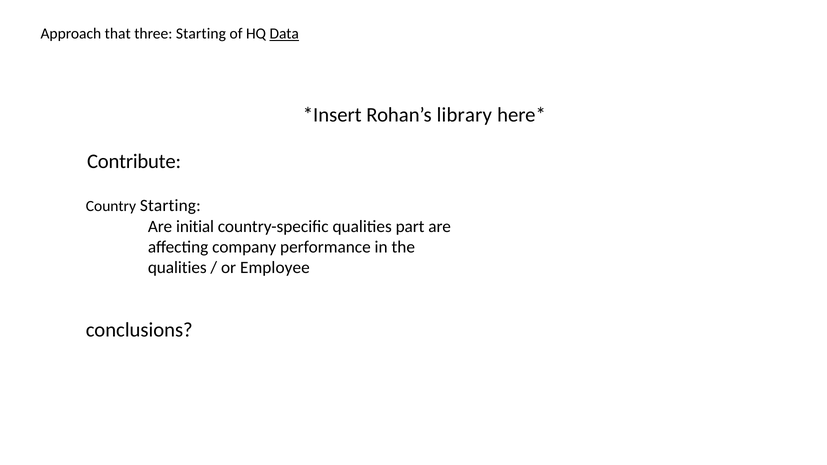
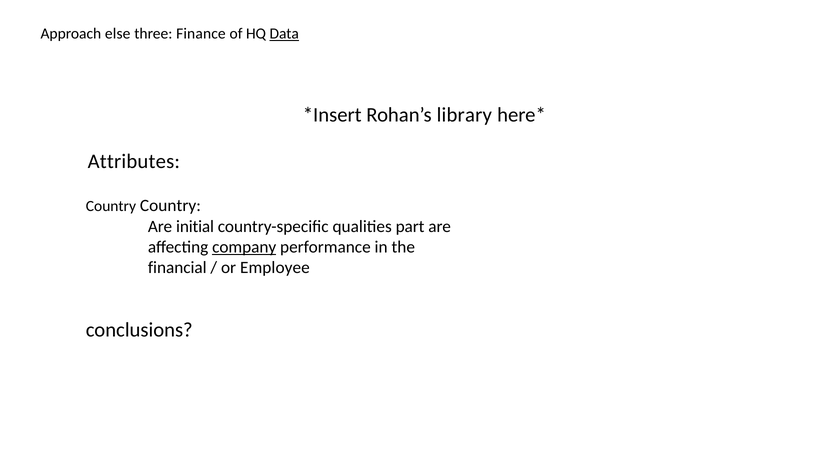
that: that -> else (118, 34)
three Starting: Starting -> Finance (201, 34)
Contribute: Contribute -> Attributes (134, 162)
Country Starting: Starting -> Country (170, 206)
company underline: none -> present (244, 247)
qualities: qualities -> financial (177, 268)
